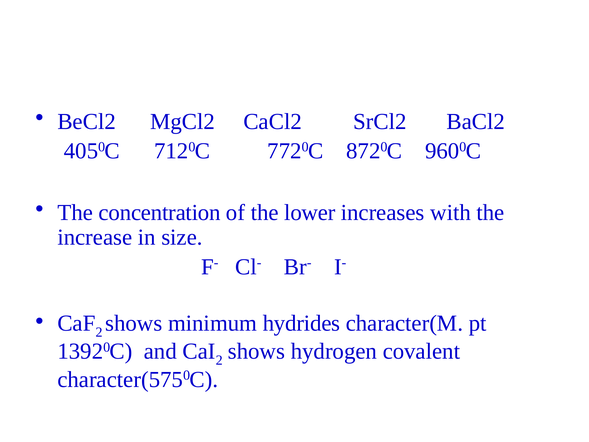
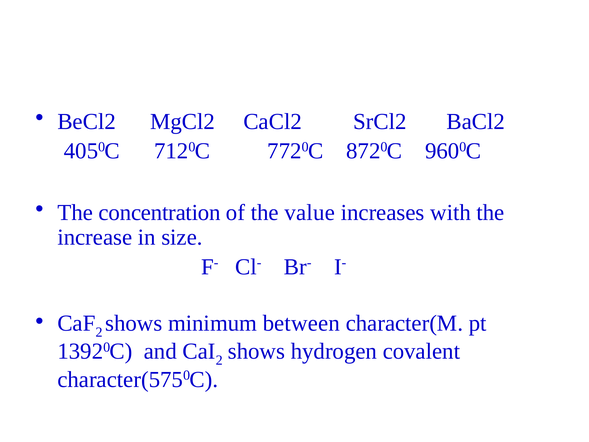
lower: lower -> value (310, 212)
hydrides: hydrides -> between (301, 323)
